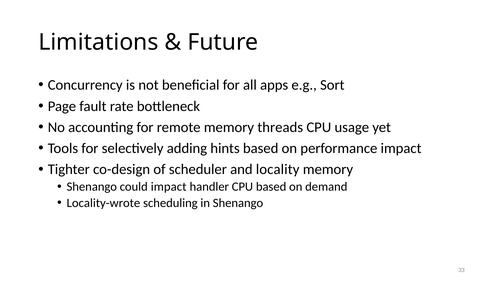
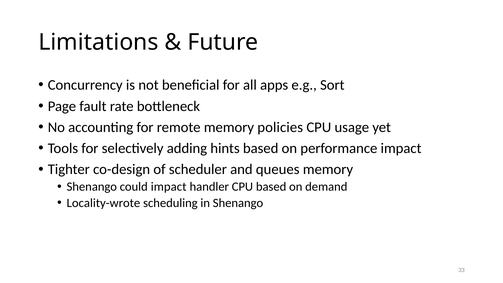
threads: threads -> policies (280, 127)
locality: locality -> queues (278, 169)
